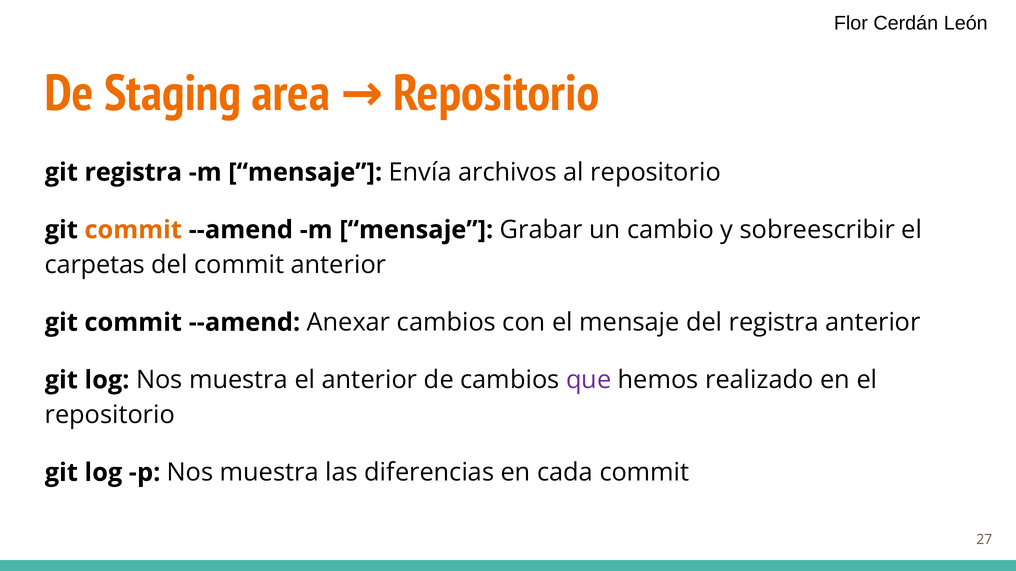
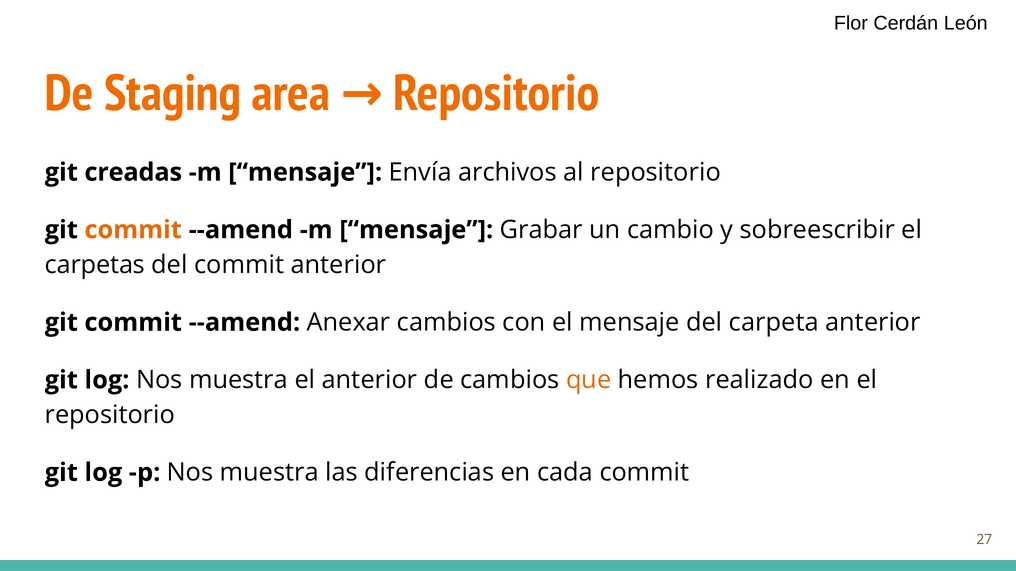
git registra: registra -> creadas (133, 172)
del registra: registra -> carpeta (774, 323)
que colour: purple -> orange (589, 380)
